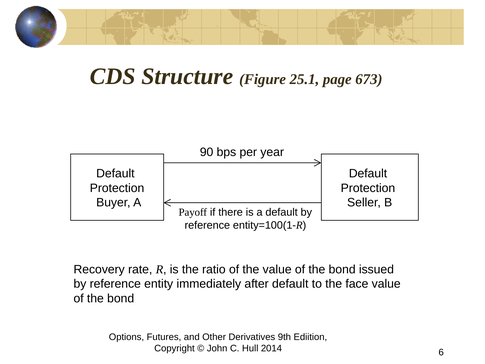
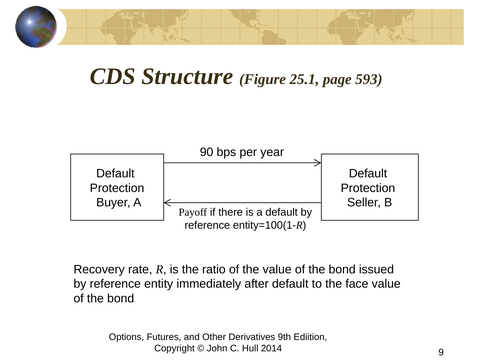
673: 673 -> 593 (369, 79)
6: 6 -> 9 (441, 352)
